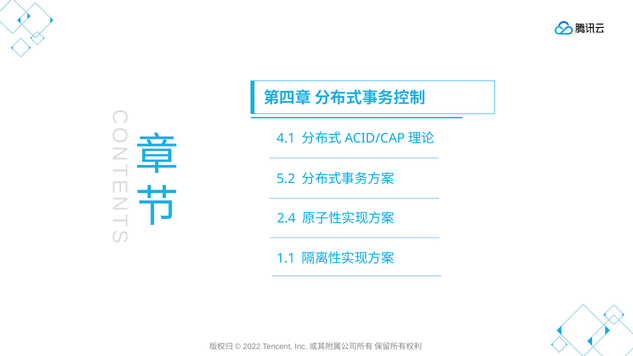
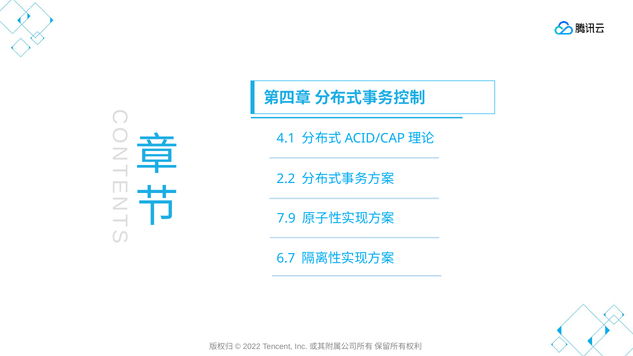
5.2: 5.2 -> 2.2 (286, 179)
2.4: 2.4 -> 7.9 (286, 218)
1.1: 1.1 -> 6.7 (286, 258)
